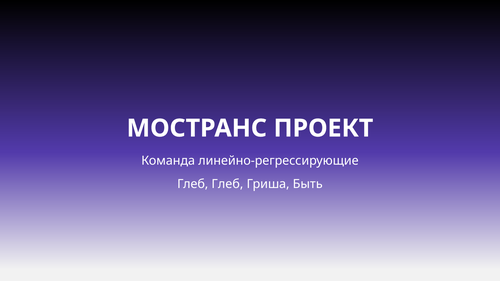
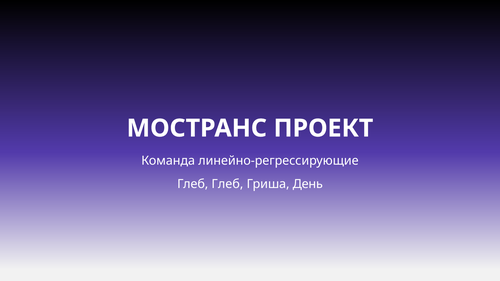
Быть: Быть -> День (308, 184)
